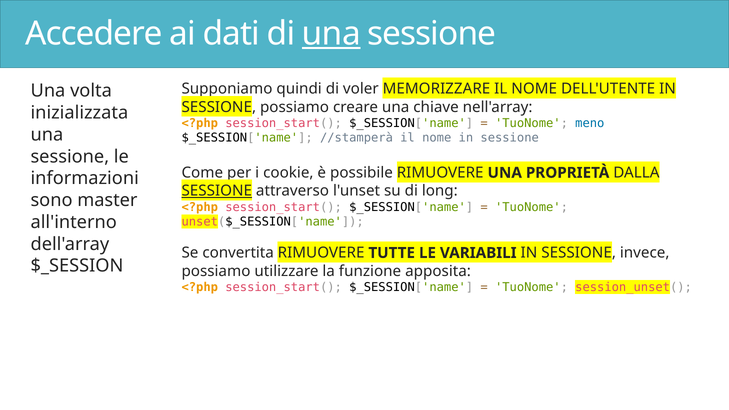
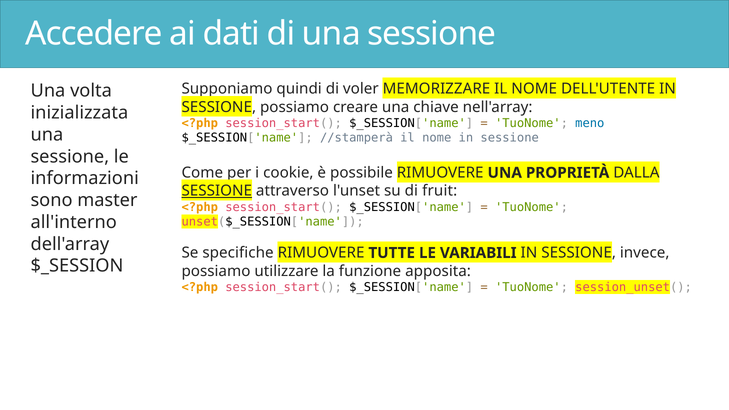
una underline: present -> none (331, 34)
long: long -> fruit (440, 191)
convertita: convertita -> specifiche (238, 253)
